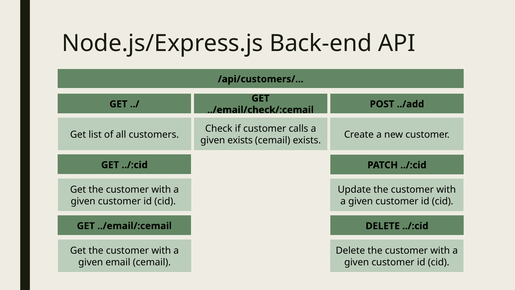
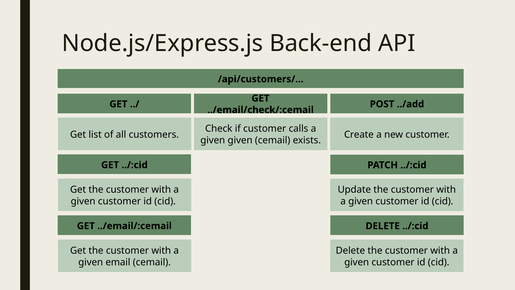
given exists: exists -> given (240, 140)
